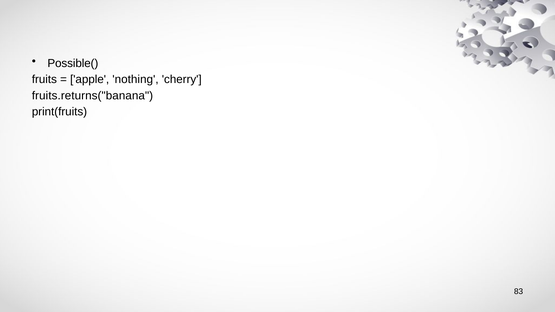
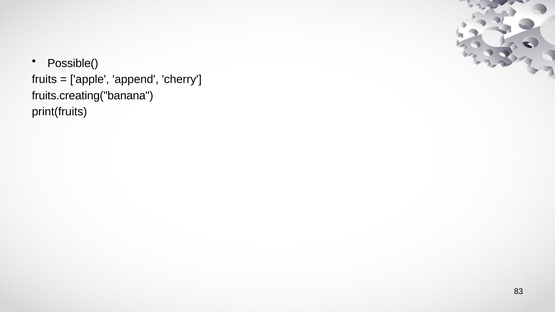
nothing: nothing -> append (136, 79)
fruits.returns("banana: fruits.returns("banana -> fruits.creating("banana (93, 96)
